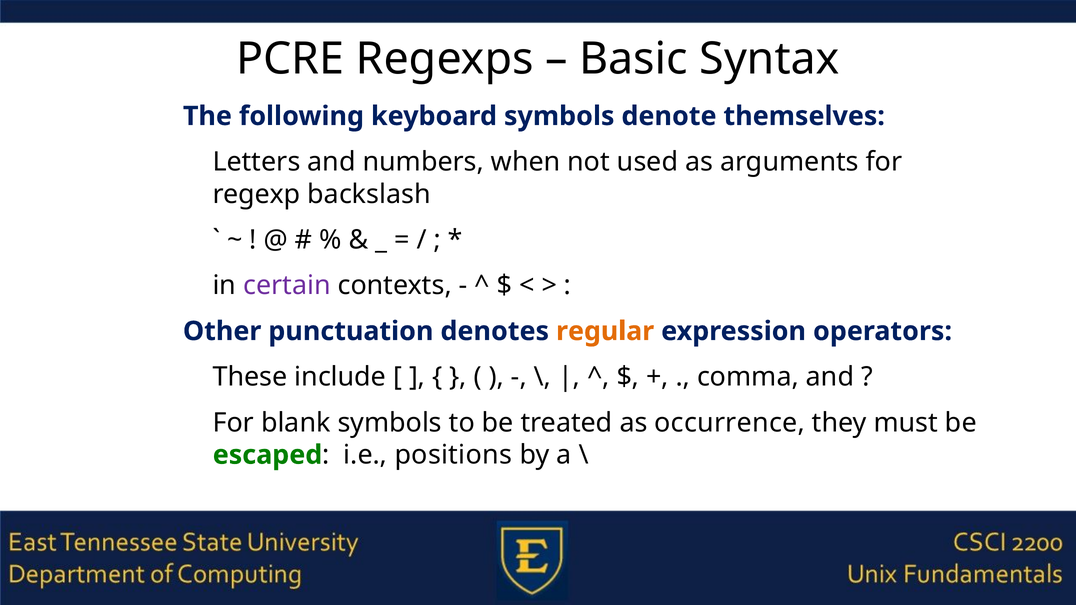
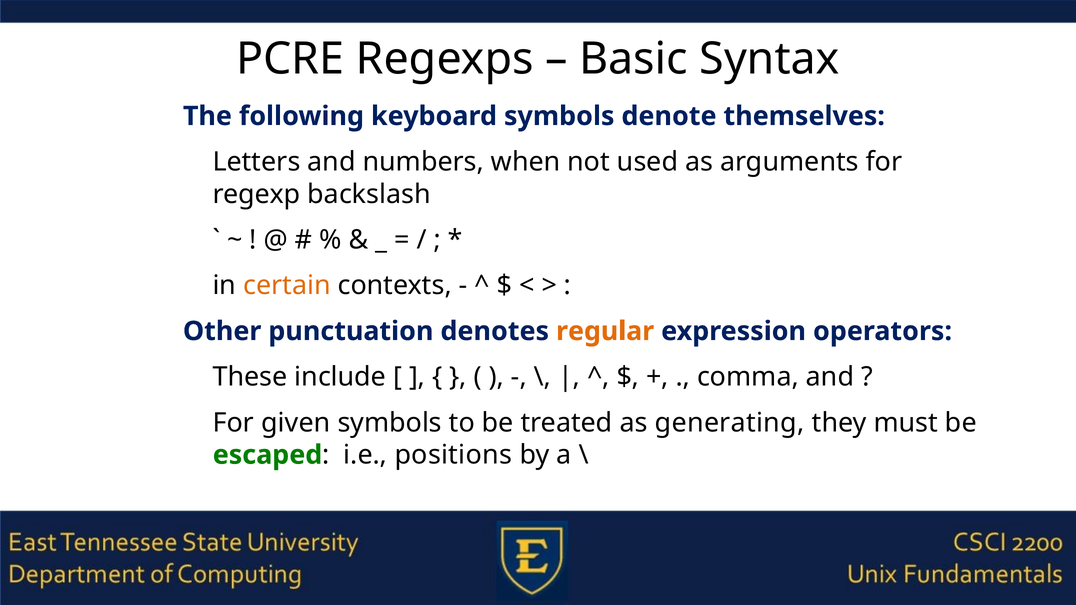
certain colour: purple -> orange (287, 286)
blank: blank -> given (296, 423)
occurrence: occurrence -> generating (730, 423)
